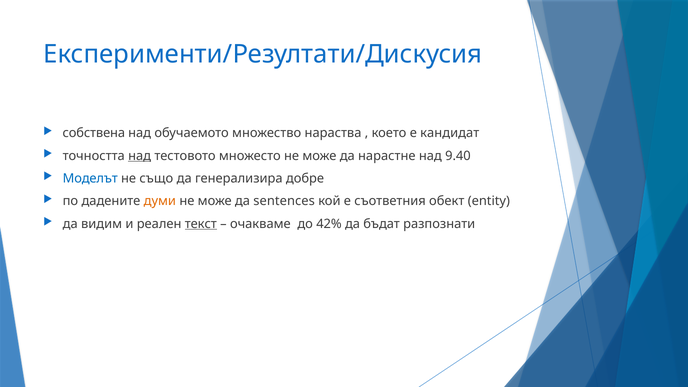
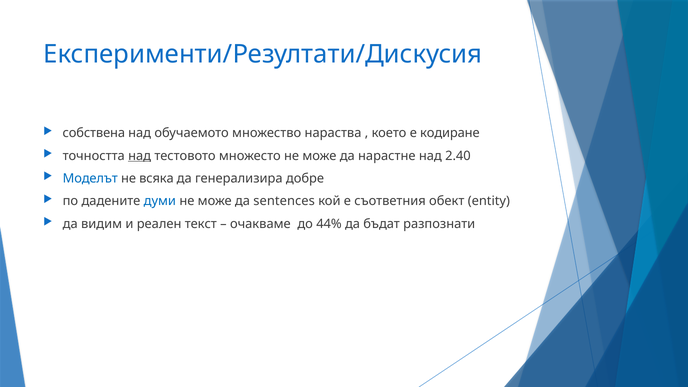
кандидат: кандидат -> кодиране (450, 133)
9.40: 9.40 -> 2.40 (458, 156)
също: също -> всяка (156, 178)
думи colour: orange -> blue (160, 201)
текст underline: present -> none (201, 224)
42%: 42% -> 44% (329, 224)
